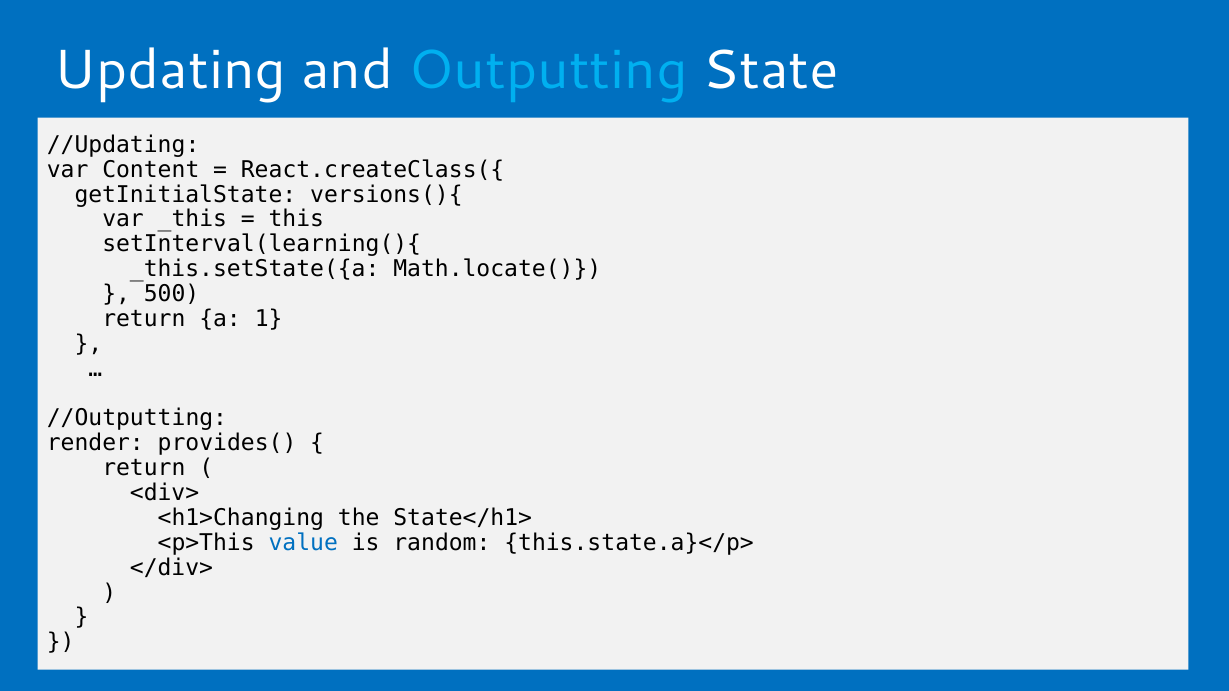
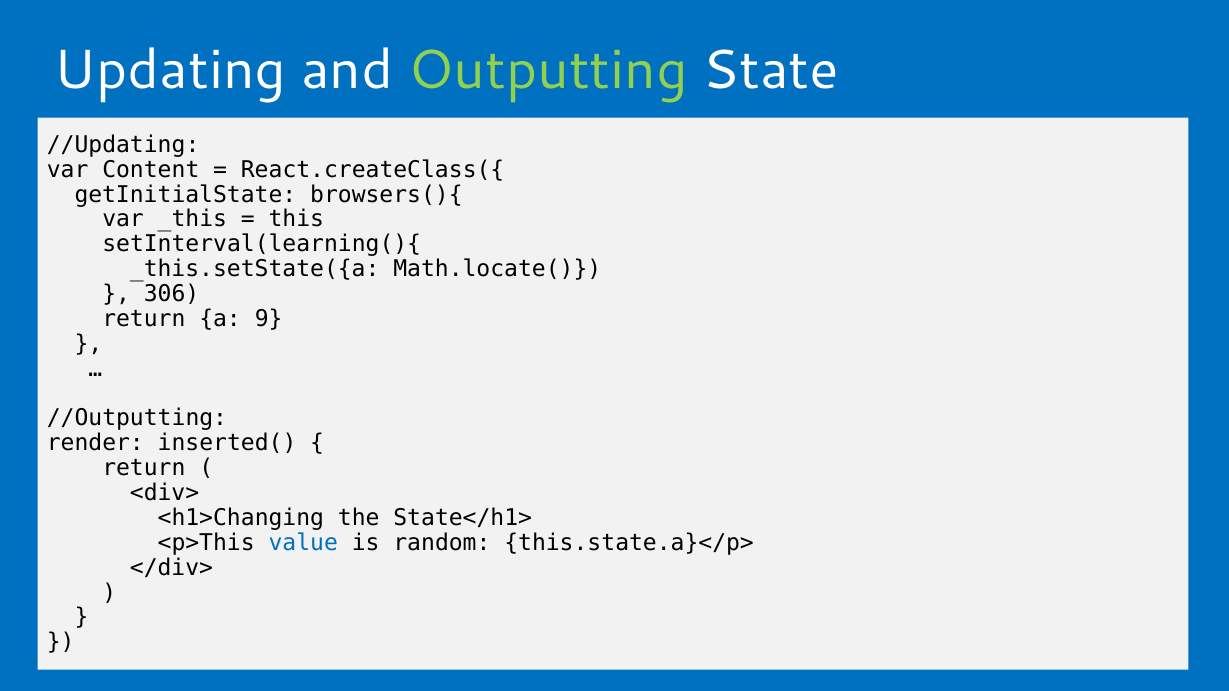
Outputting colour: light blue -> light green (548, 71)
versions(){: versions(){ -> browsers(){ (386, 194)
500: 500 -> 306 (172, 294)
1: 1 -> 9 (269, 319)
provides(: provides( -> inserted( (227, 443)
